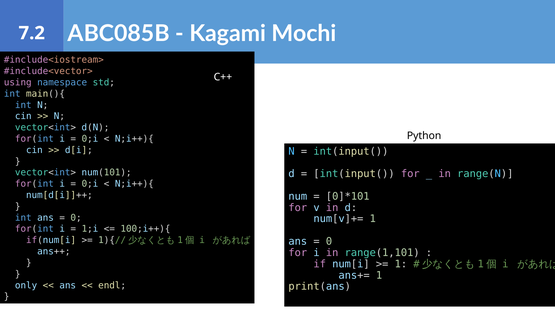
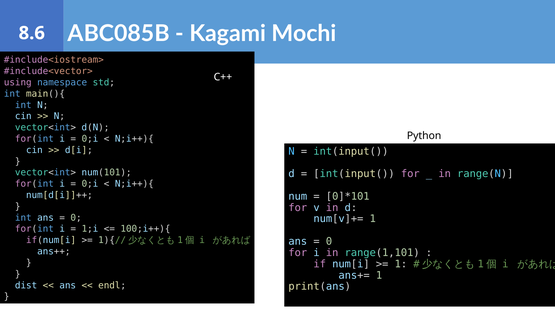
7.2: 7.2 -> 8.6 (32, 33)
only: only -> dist (26, 285)
